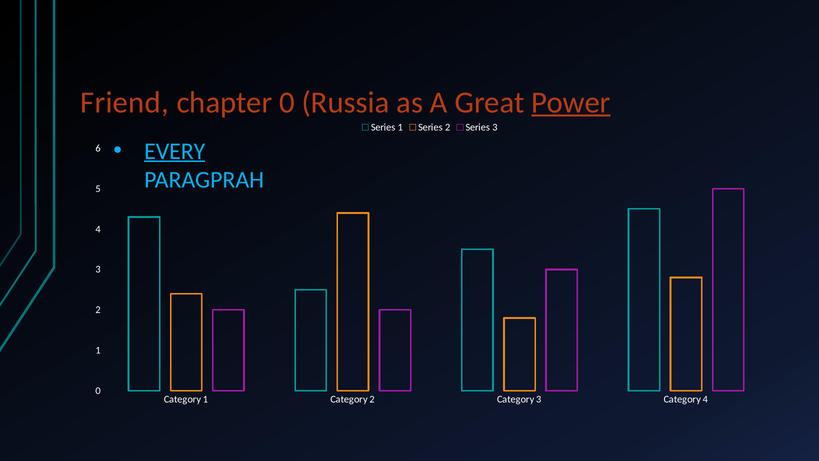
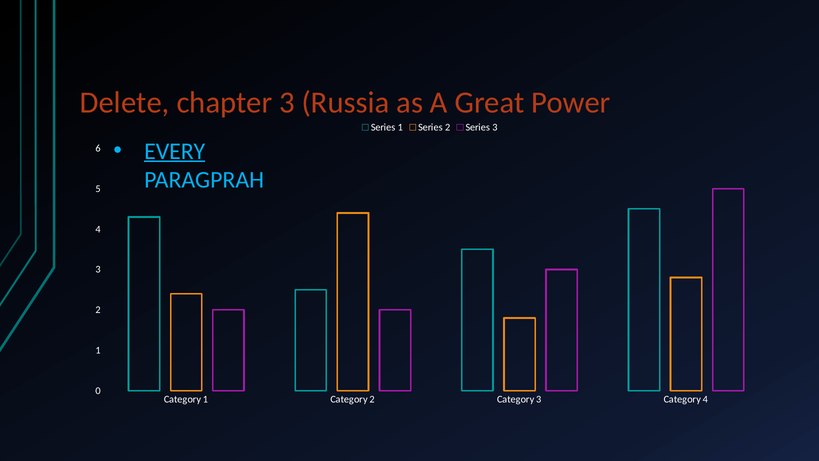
Friend: Friend -> Delete (125, 102)
chapter 0: 0 -> 3 (287, 102)
Power underline: present -> none (571, 102)
